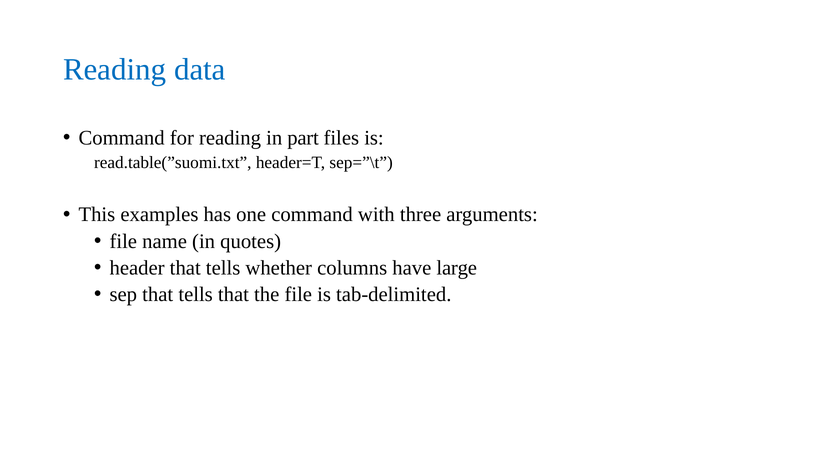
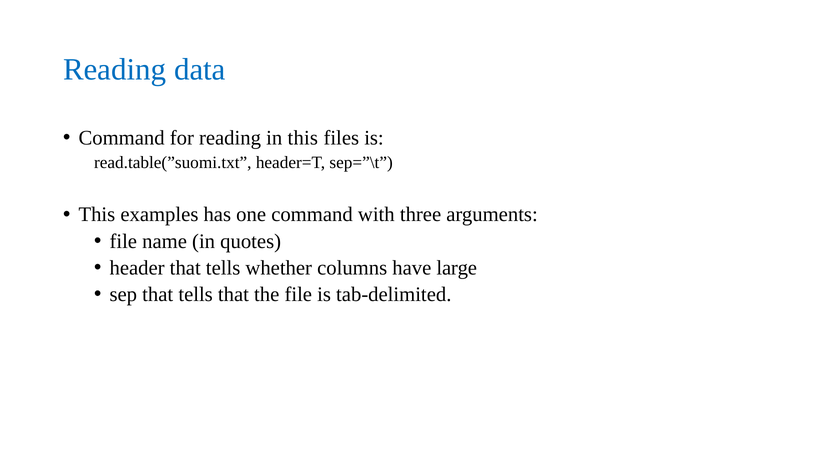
in part: part -> this (303, 138)
